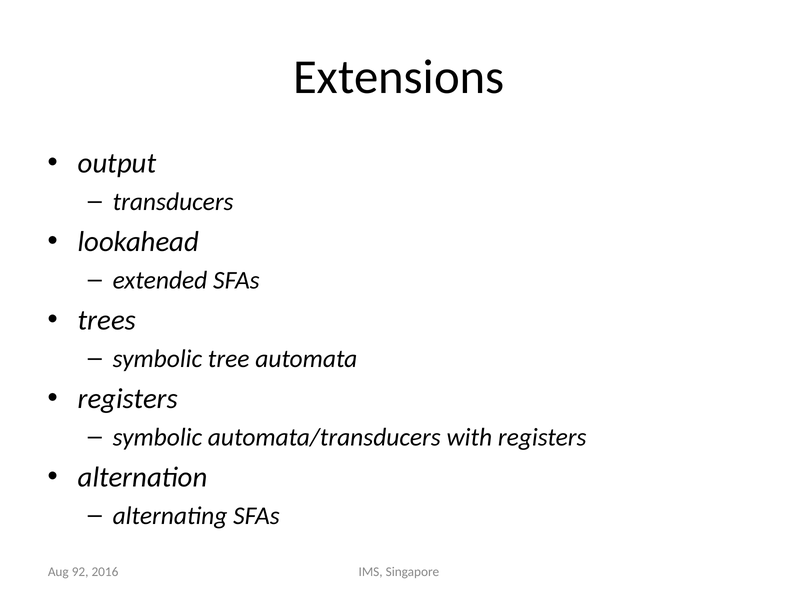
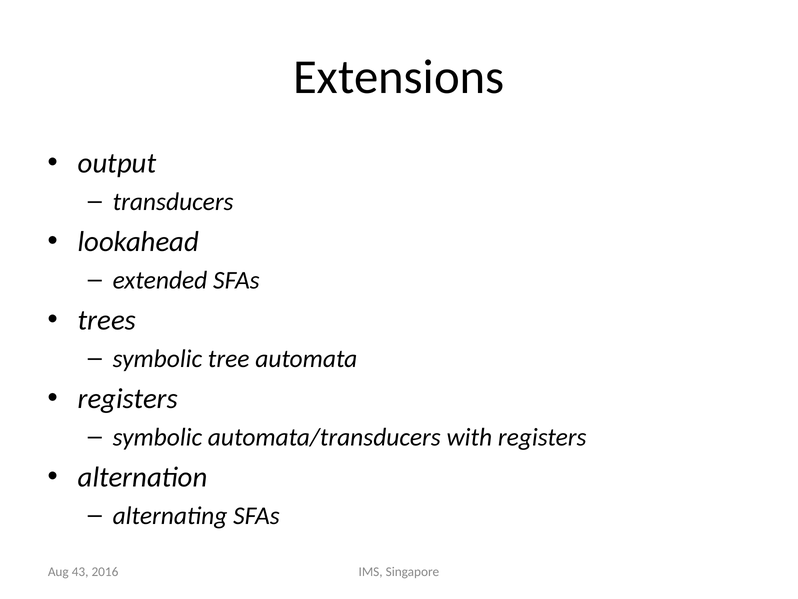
92: 92 -> 43 (80, 572)
